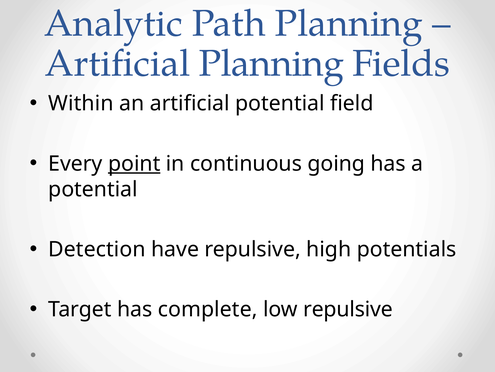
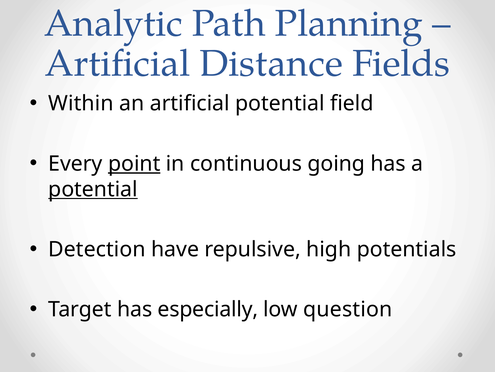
Artificial Planning: Planning -> Distance (271, 63)
potential underline: none -> present (93, 189)
complete: complete -> especially (208, 309)
low repulsive: repulsive -> question (348, 309)
